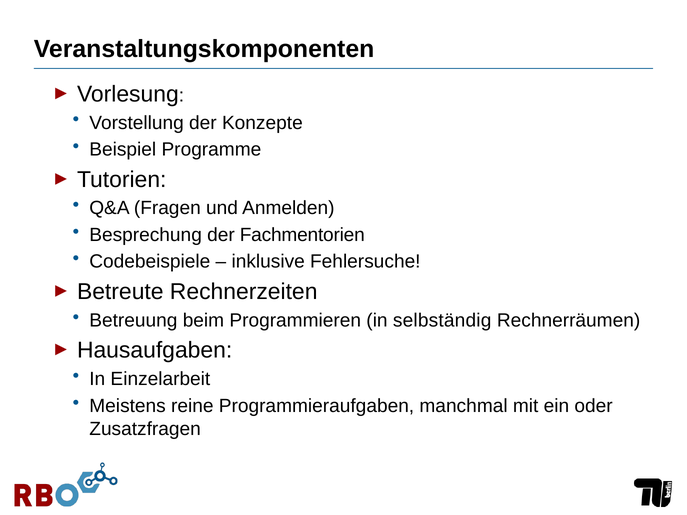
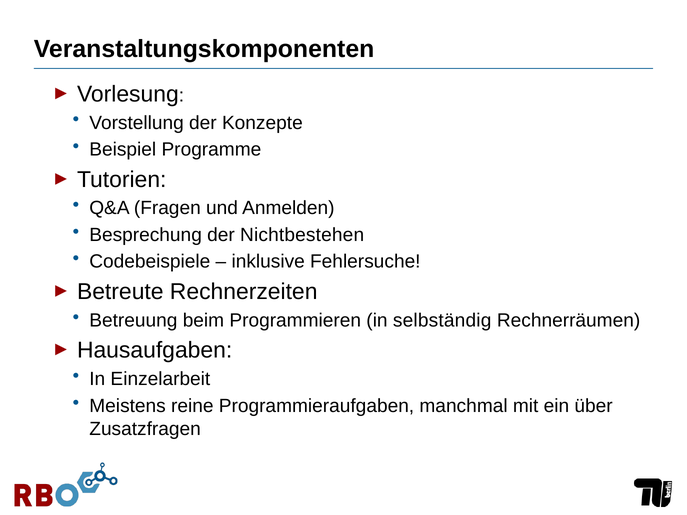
Fachmentorien: Fachmentorien -> Nichtbestehen (302, 235)
oder: oder -> über (594, 406)
